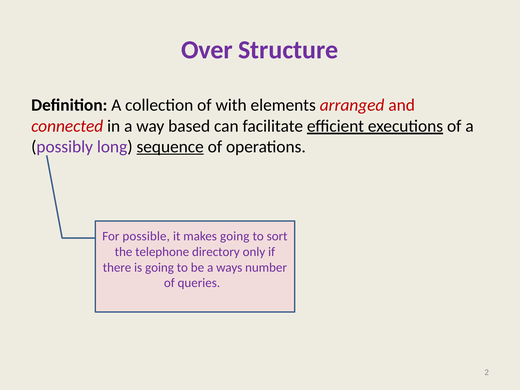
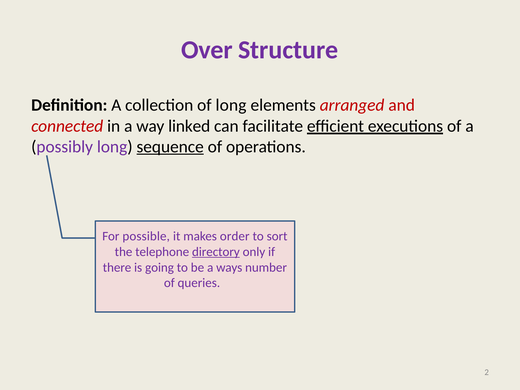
of with: with -> long (231, 105)
based: based -> linked (189, 126)
makes going: going -> order (235, 236)
directory underline: none -> present (216, 252)
